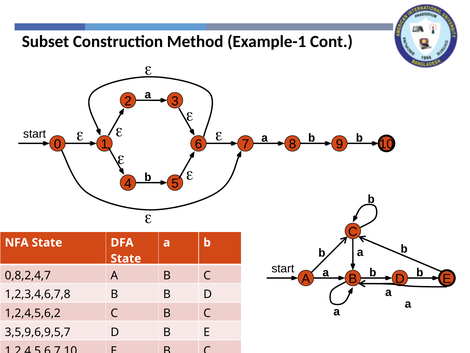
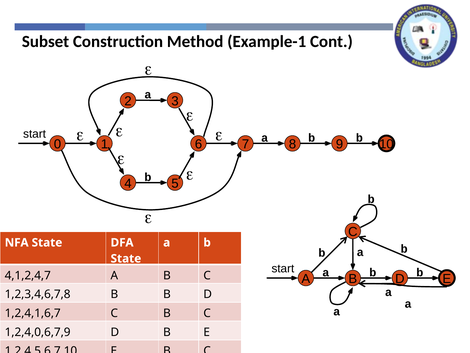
0,8,2,4,7: 0,8,2,4,7 -> 4,1,2,4,7 (28, 275)
1,2,4,5,6,2: 1,2,4,5,6,2 -> 1,2,4,1,6,7 (33, 313)
3,5,9,6,9,5,7: 3,5,9,6,9,5,7 -> 1,2,4,0,6,7,9 (38, 332)
